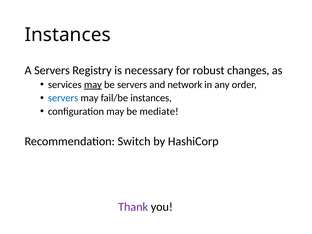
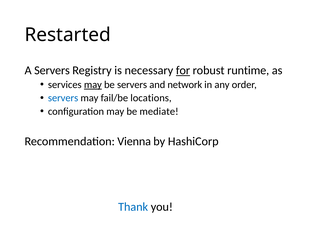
Instances: Instances -> Restarted (68, 35)
for underline: none -> present (183, 70)
changes: changes -> runtime (248, 70)
fail/be instances: instances -> locations (151, 98)
Switch: Switch -> Vienna (134, 141)
Thank colour: purple -> blue (133, 207)
